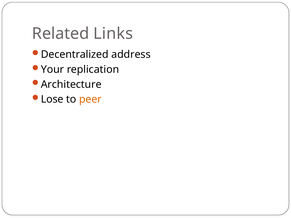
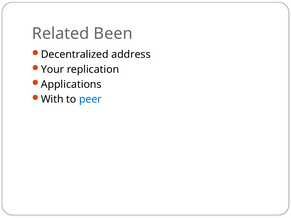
Links: Links -> Been (113, 34)
Architecture: Architecture -> Applications (71, 84)
Lose: Lose -> With (52, 99)
peer colour: orange -> blue (90, 99)
